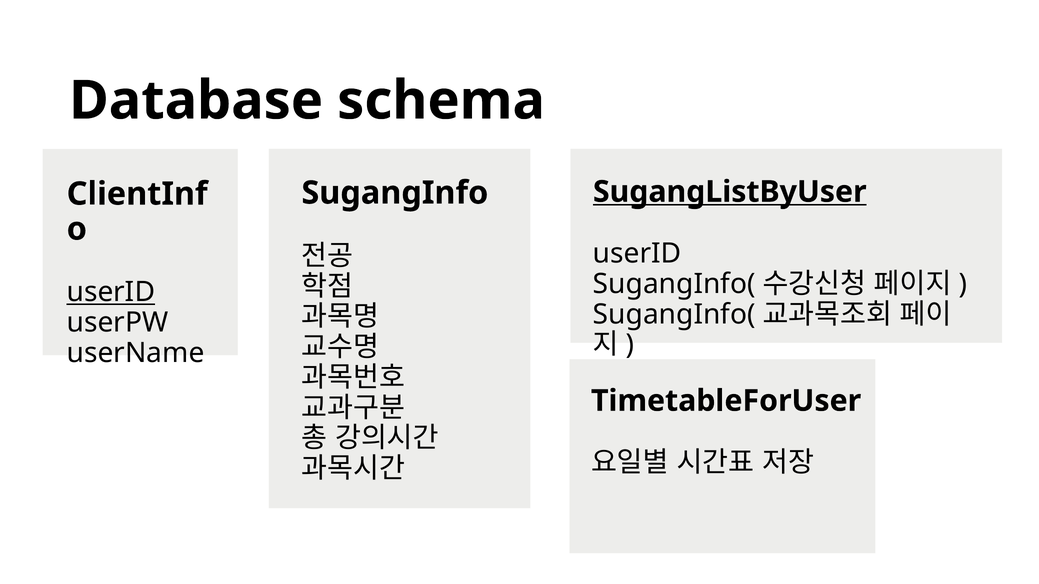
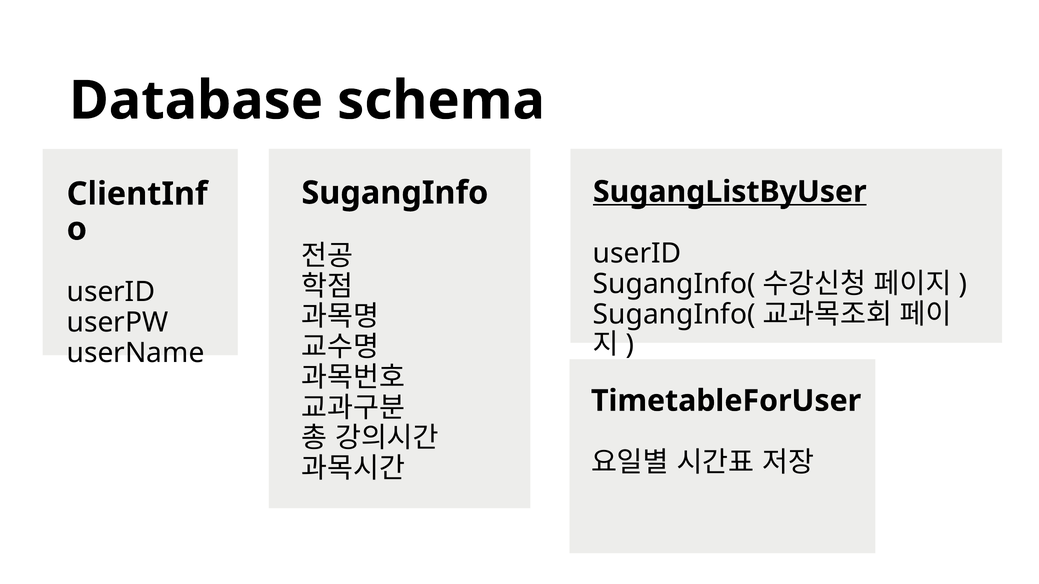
userID underline: present -> none (111, 292)
